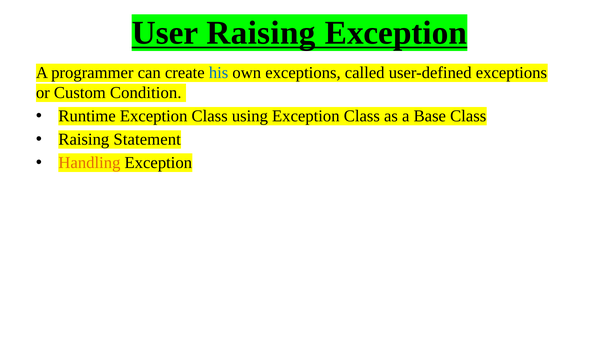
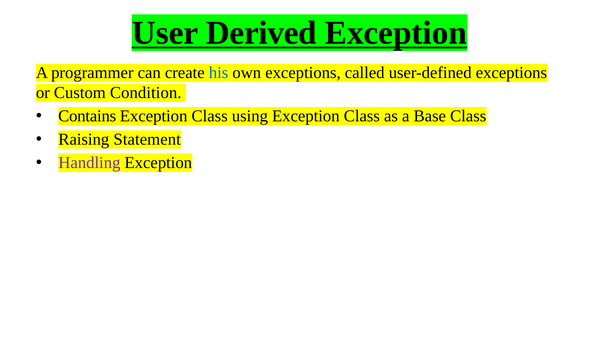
User Raising: Raising -> Derived (261, 33)
Runtime: Runtime -> Contains (87, 116)
Handling colour: orange -> purple (89, 163)
